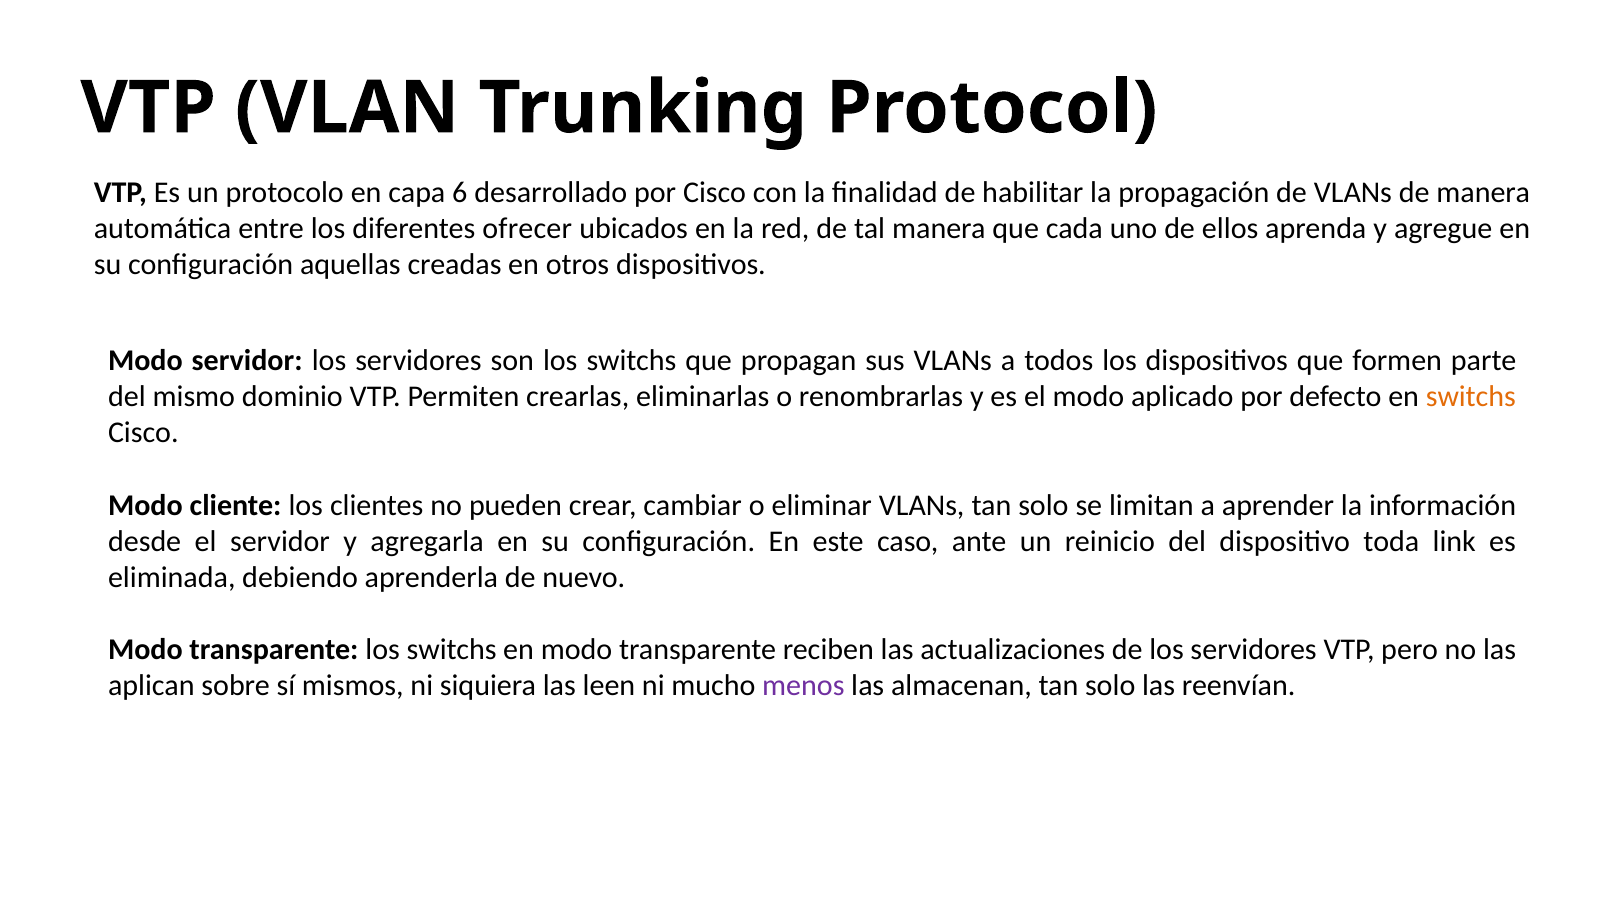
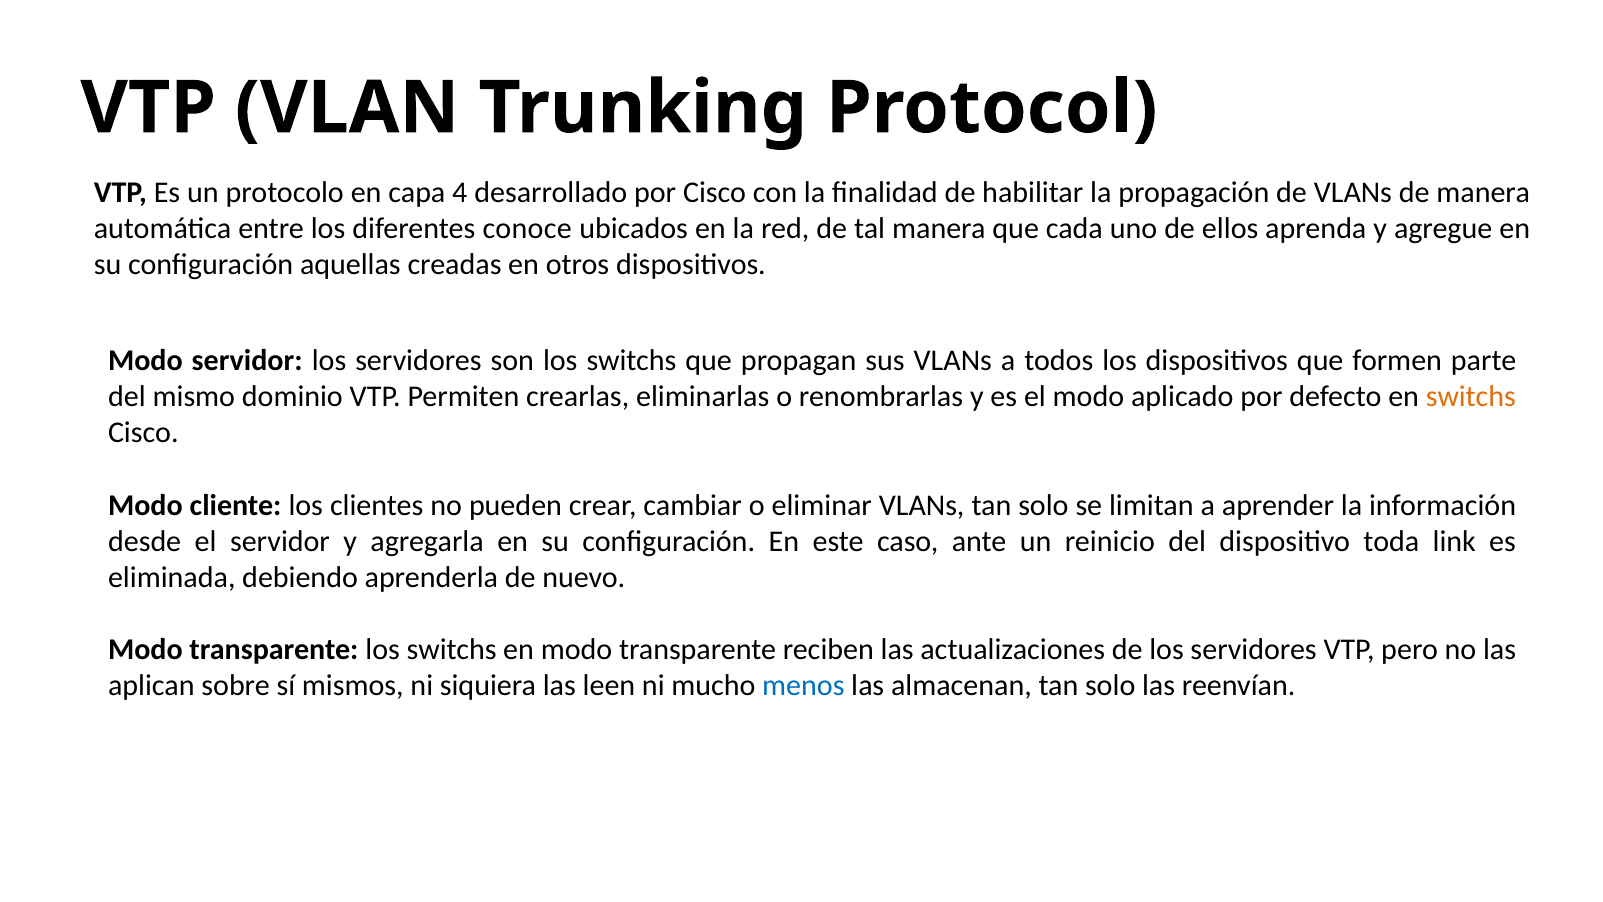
6: 6 -> 4 (460, 192)
ofrecer: ofrecer -> conoce (527, 228)
menos colour: purple -> blue (803, 685)
